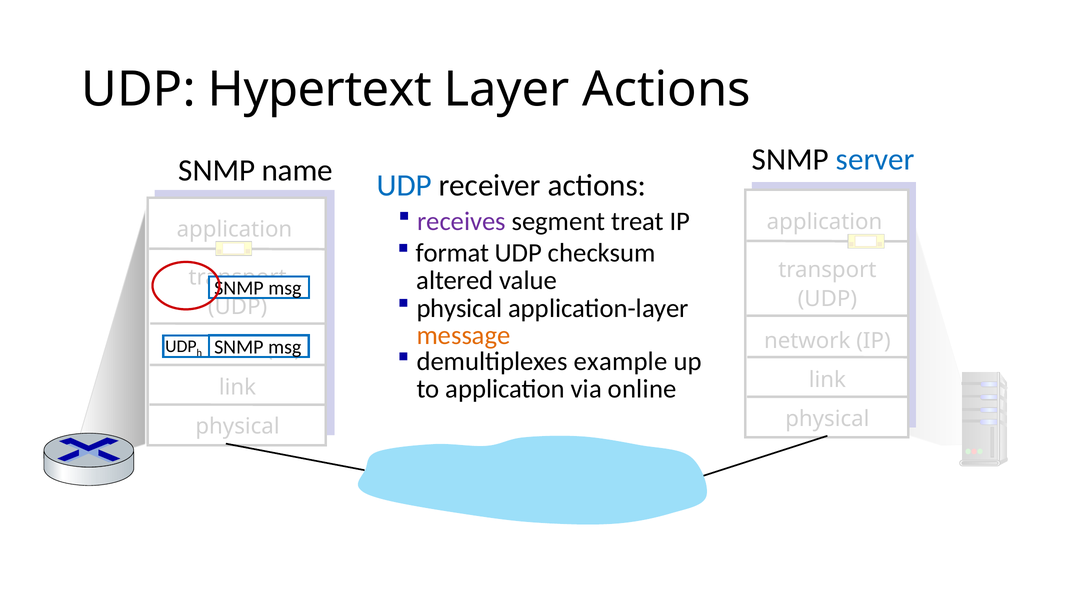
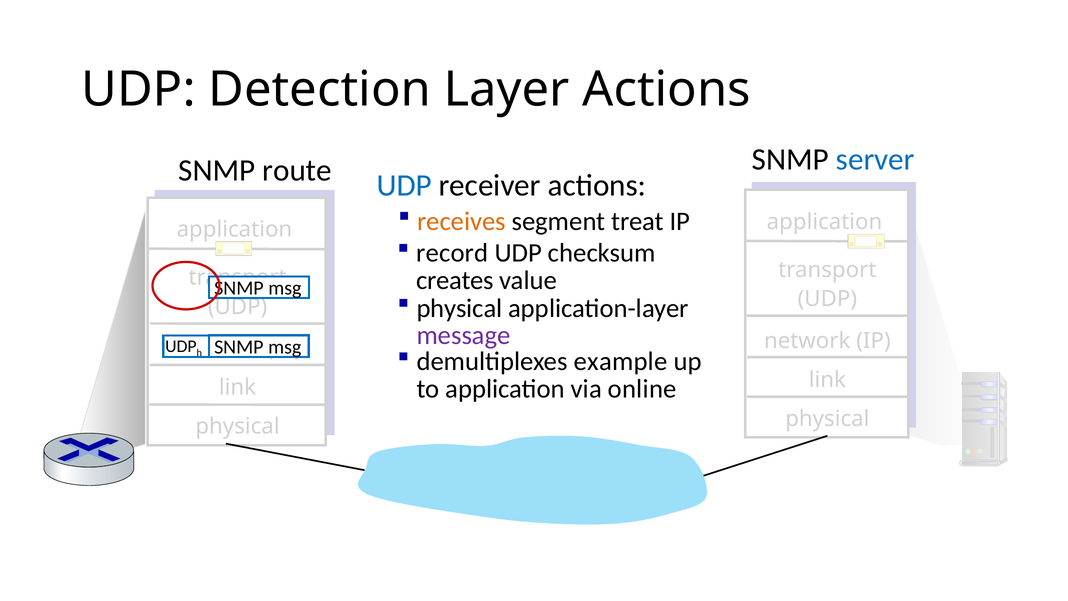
Hypertext: Hypertext -> Detection (320, 90)
name: name -> route (297, 170)
receives colour: purple -> orange (462, 221)
format: format -> record (452, 253)
altered: altered -> creates (455, 280)
message colour: orange -> purple (464, 335)
